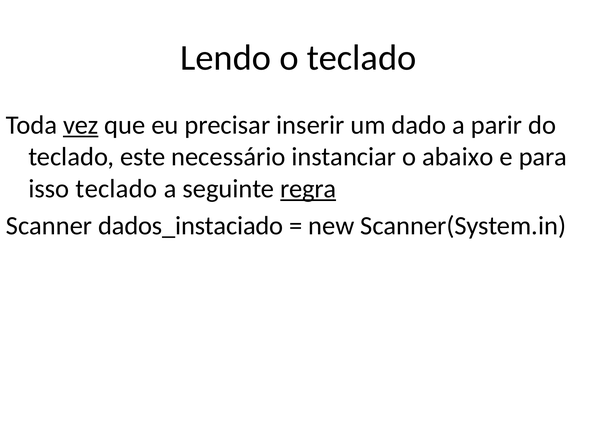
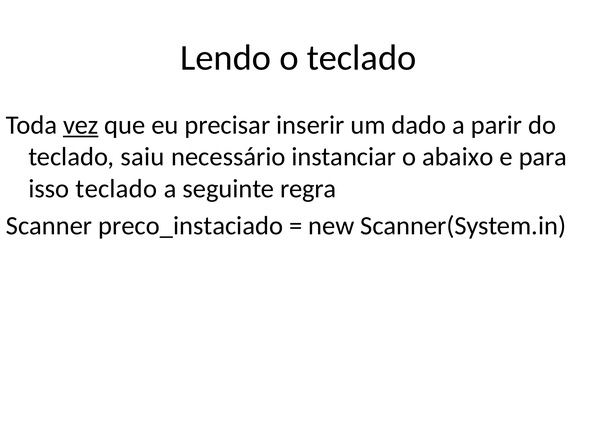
este: este -> saiu (143, 157)
regra underline: present -> none (308, 189)
dados_instaciado: dados_instaciado -> preco_instaciado (191, 226)
